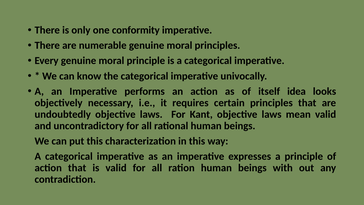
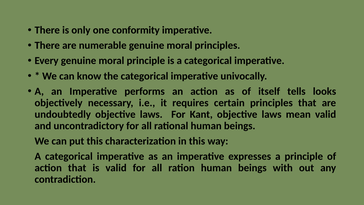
idea: idea -> tells (296, 91)
